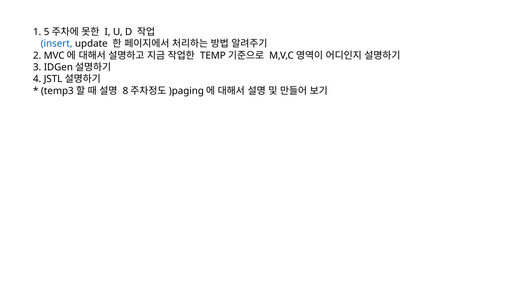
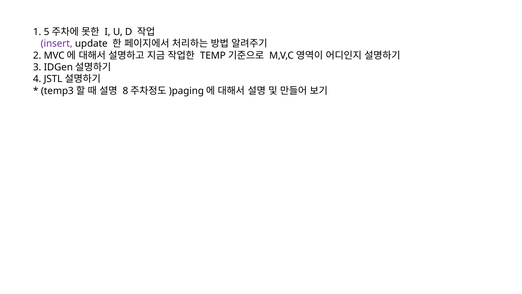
insert colour: blue -> purple (57, 44)
